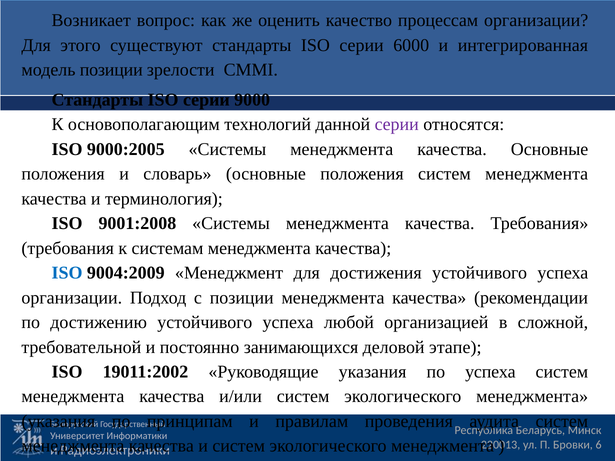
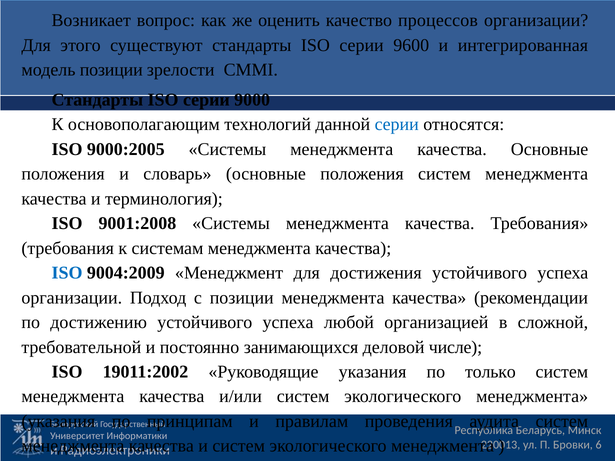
процессам: процессам -> процессов (438, 20)
6000: 6000 -> 9600 (411, 45)
серии colour: purple -> blue (397, 125)
этапе: этапе -> числе (455, 347)
по успеха: успеха -> только (490, 372)
